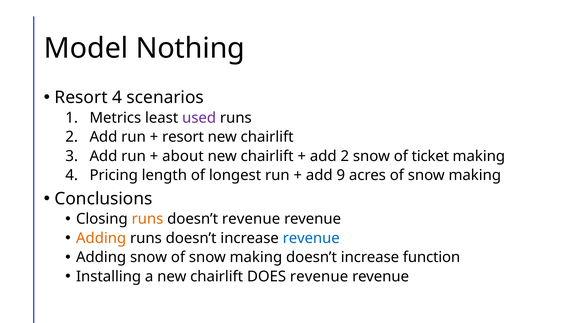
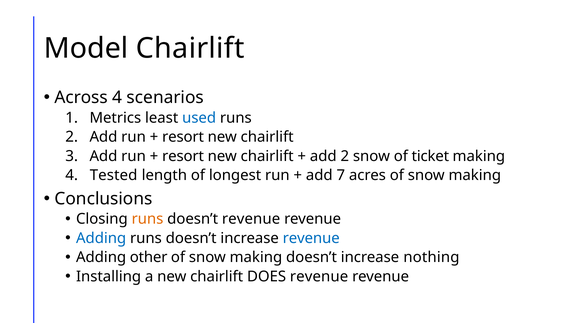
Model Nothing: Nothing -> Chairlift (190, 48)
Resort: Resort -> Across (81, 97)
used colour: purple -> blue (199, 118)
about: about -> resort (183, 156)
Pricing: Pricing -> Tested (114, 175)
9: 9 -> 7 (341, 175)
Adding colour: orange -> blue (101, 238)
Adding snow: snow -> other (149, 257)
function: function -> nothing (431, 257)
